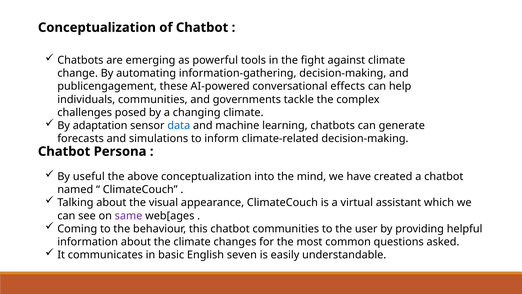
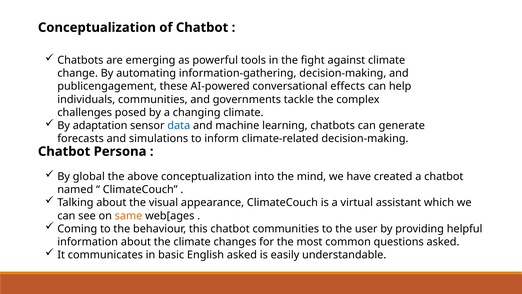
useful: useful -> global (89, 176)
same colour: purple -> orange (129, 215)
English seven: seven -> asked (242, 255)
